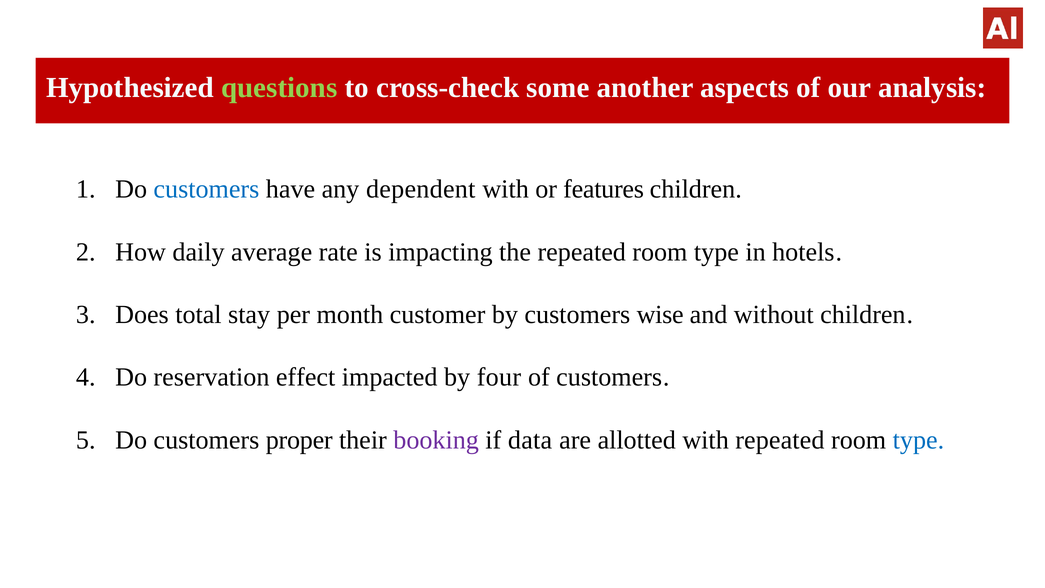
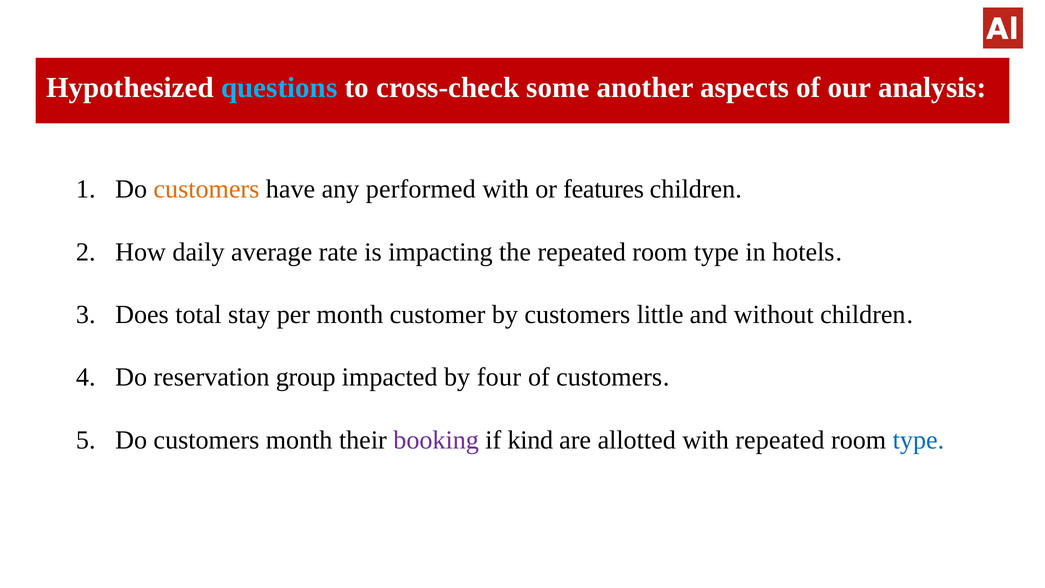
questions colour: light green -> light blue (279, 88)
customers colour: blue -> orange (206, 189)
dependent: dependent -> performed (421, 189)
wise: wise -> little (660, 315)
effect: effect -> group (306, 377)
customers proper: proper -> month (299, 440)
data: data -> kind (530, 440)
